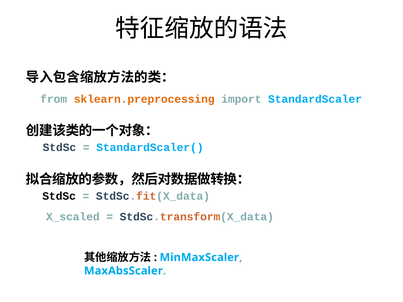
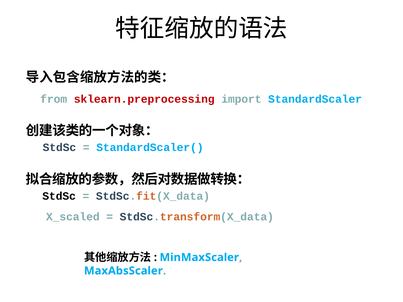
sklearn.preprocessing colour: orange -> red (144, 99)
